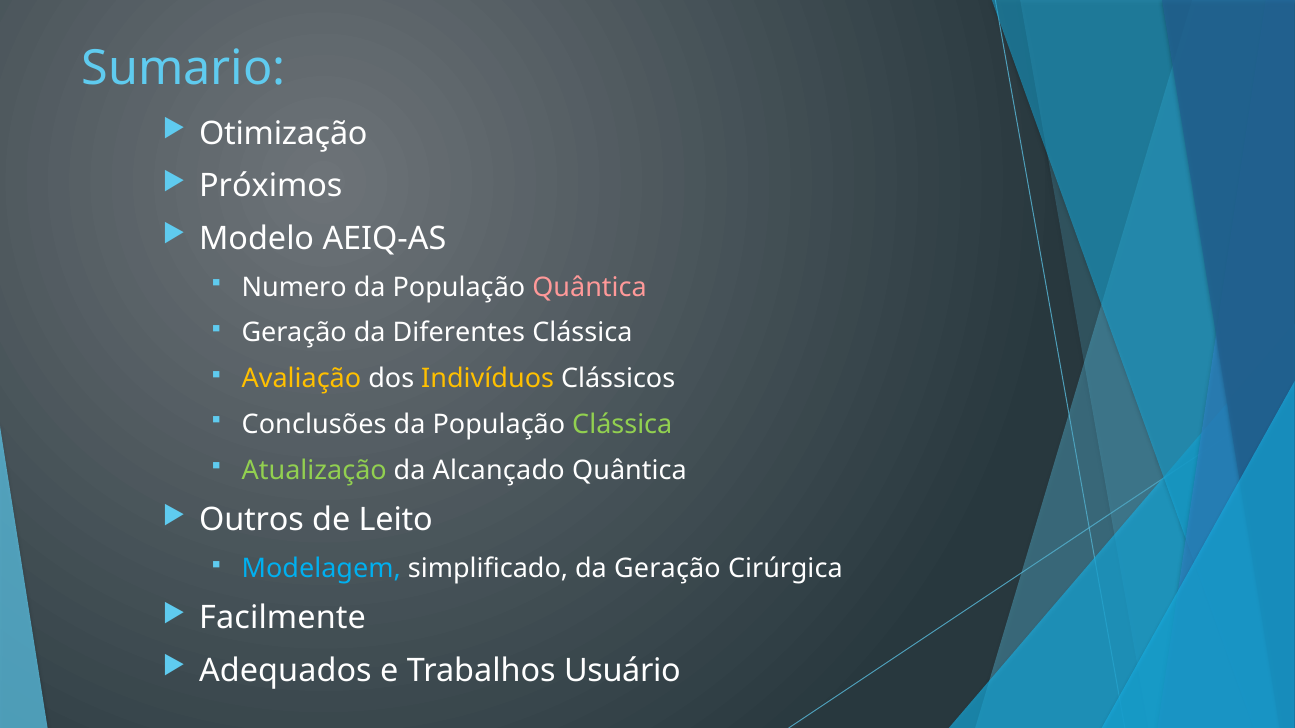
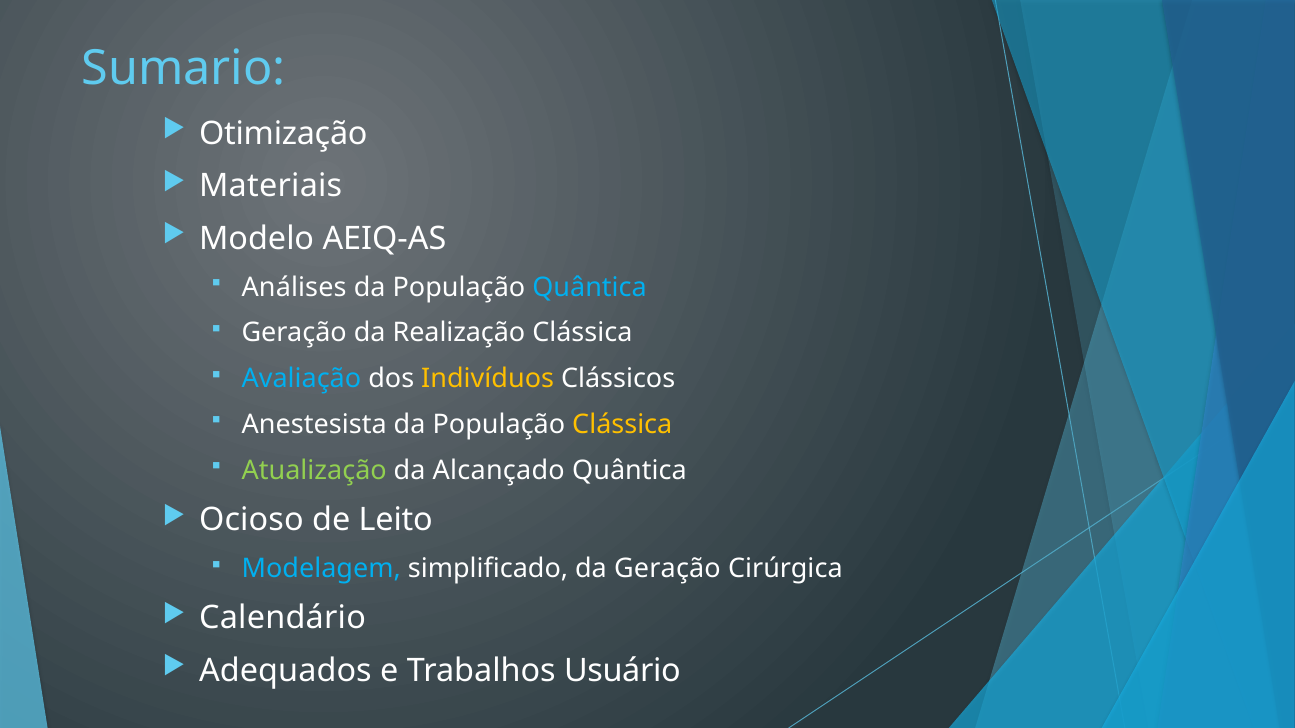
Próximos: Próximos -> Materiais (271, 186)
Numero: Numero -> Análises (294, 287)
Quântica colour: pink -> light blue (590, 287)
Diferentes: Diferentes -> Realização (459, 333)
Avaliação colour: yellow -> light blue (301, 379)
Conclusões: Conclusões -> Anestesista (314, 425)
Clássica colour: light green -> yellow (622, 425)
Outros: Outros -> Ocioso (251, 520)
Facilmente: Facilmente -> Calendário (283, 619)
